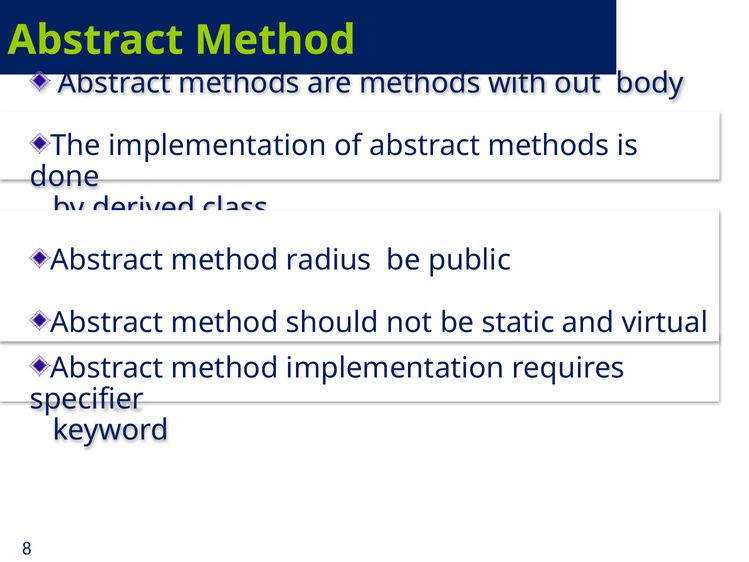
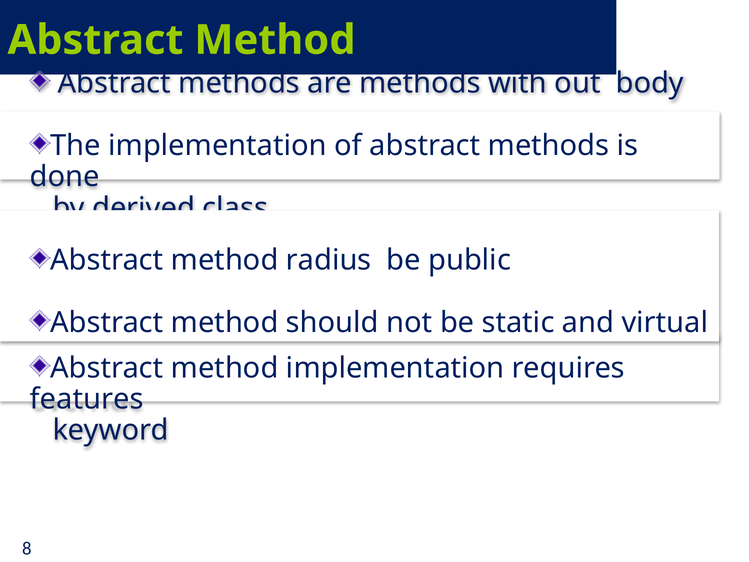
specifier: specifier -> features (87, 399)
